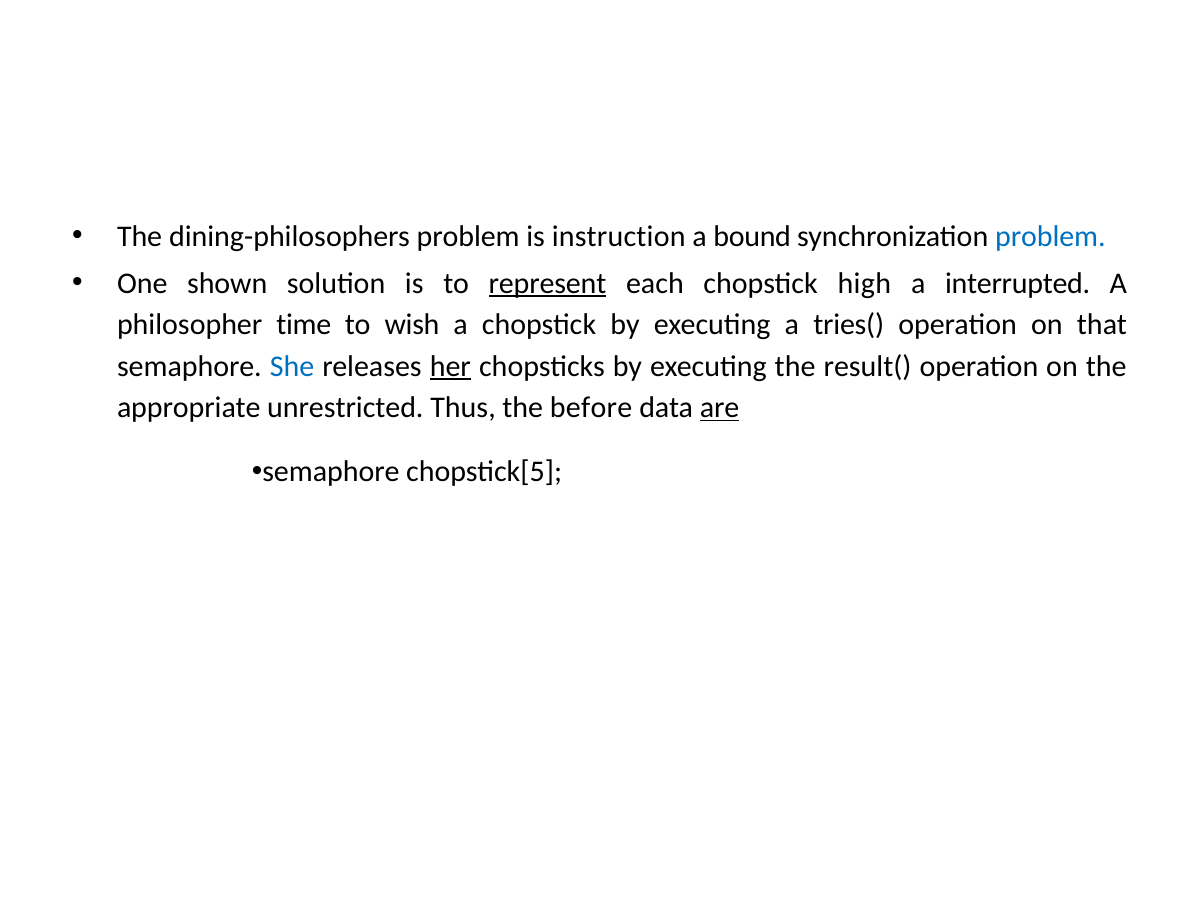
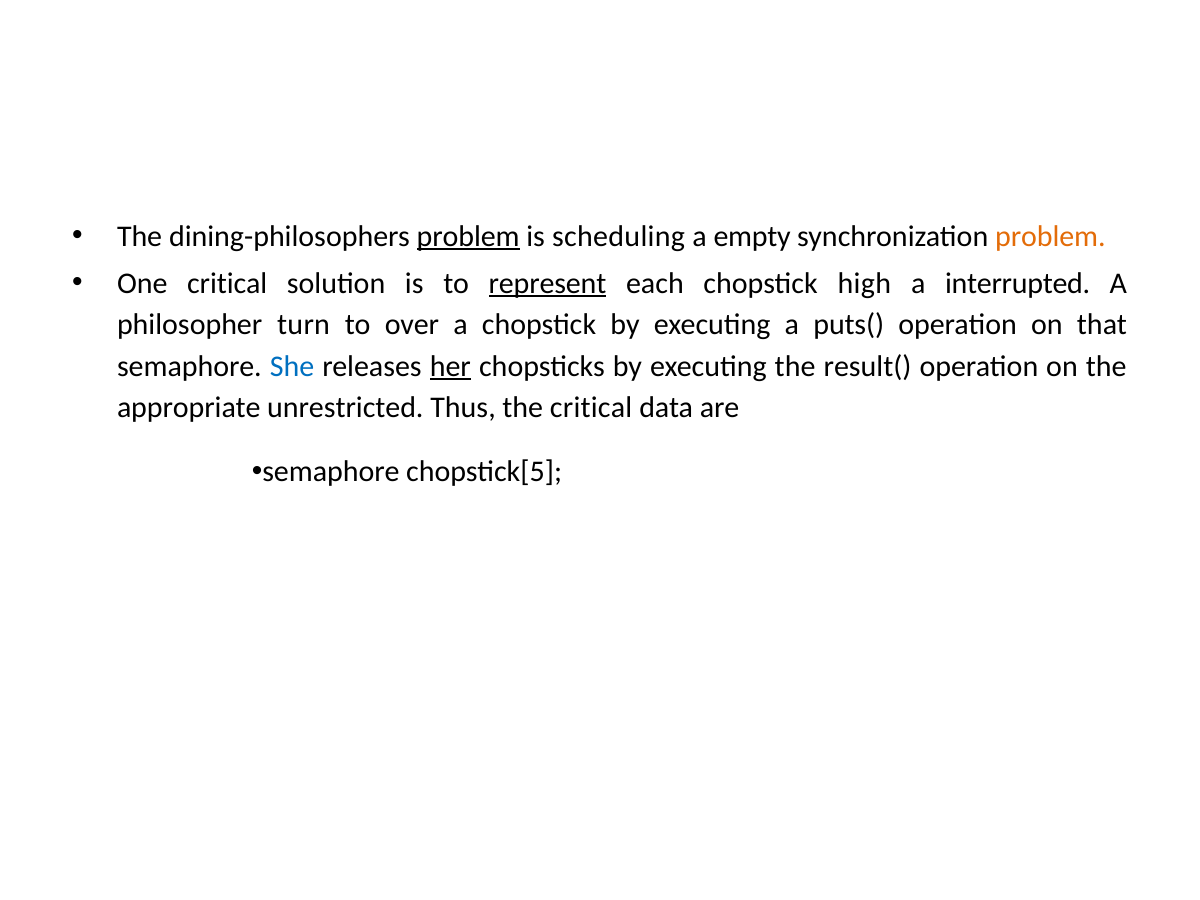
problem underline: none -> present (468, 236)
instruction: instruction -> scheduling (619, 236)
bound: bound -> empty (752, 236)
problem colour: blue -> orange (1050, 236)
One shown: shown -> critical (227, 283)
time: time -> turn (304, 325)
wish: wish -> over (412, 325)
tries(: tries( -> puts( (849, 325)
the before: before -> critical (591, 408)
are underline: present -> none (720, 408)
